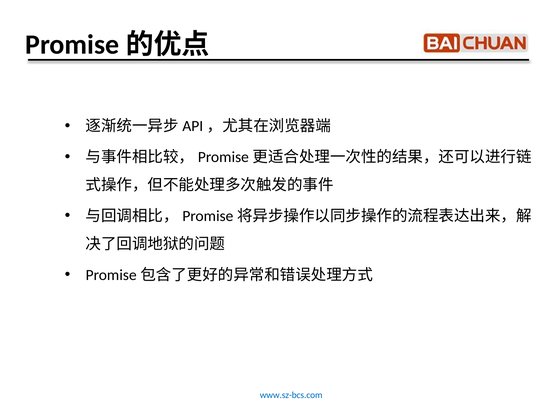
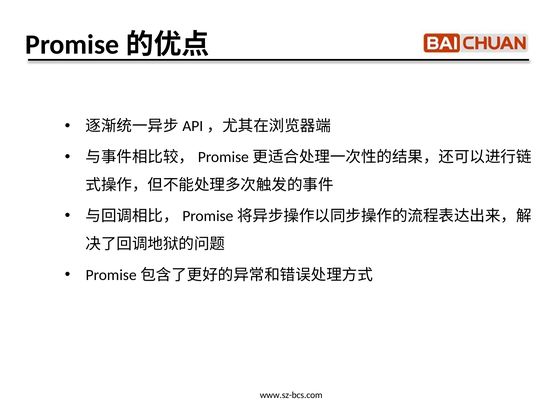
www.sz-bcs.com colour: blue -> black (291, 395)
